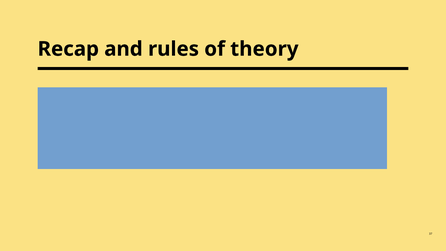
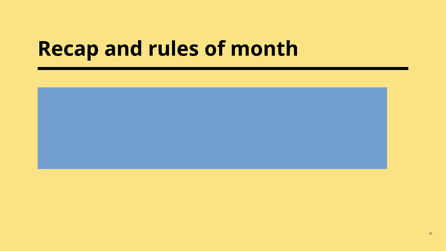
theory: theory -> month (264, 49)
